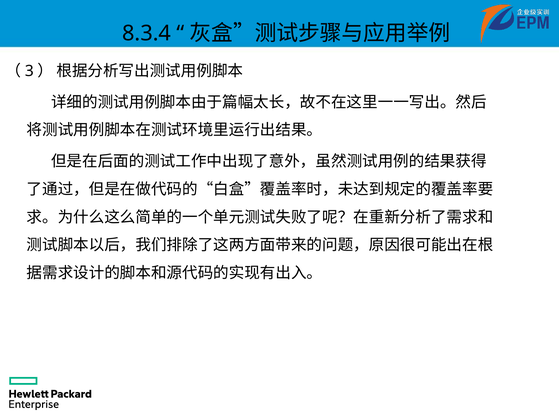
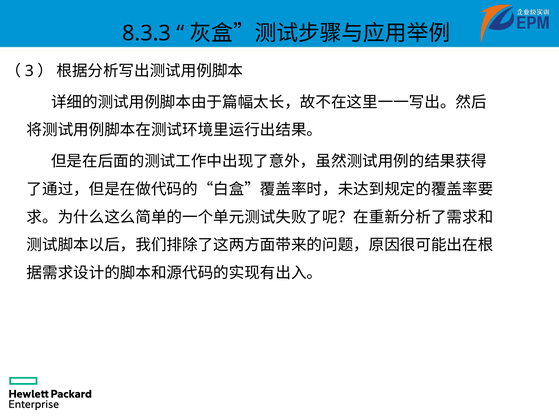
8.3.4: 8.3.4 -> 8.3.3 (147, 33)
